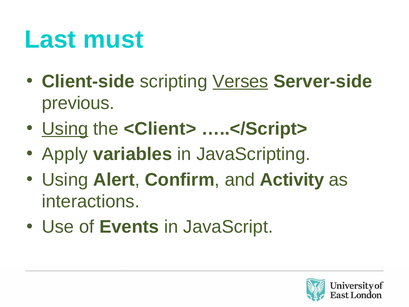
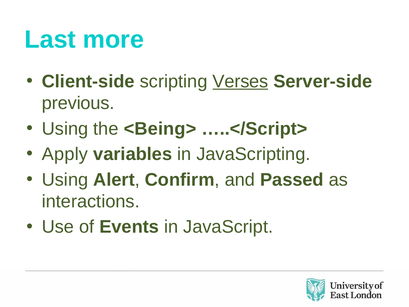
must: must -> more (113, 40)
Using underline: present -> none (65, 129)
<Client>: <Client> -> <Being> (160, 129)
Activity: Activity -> Passed (292, 180)
